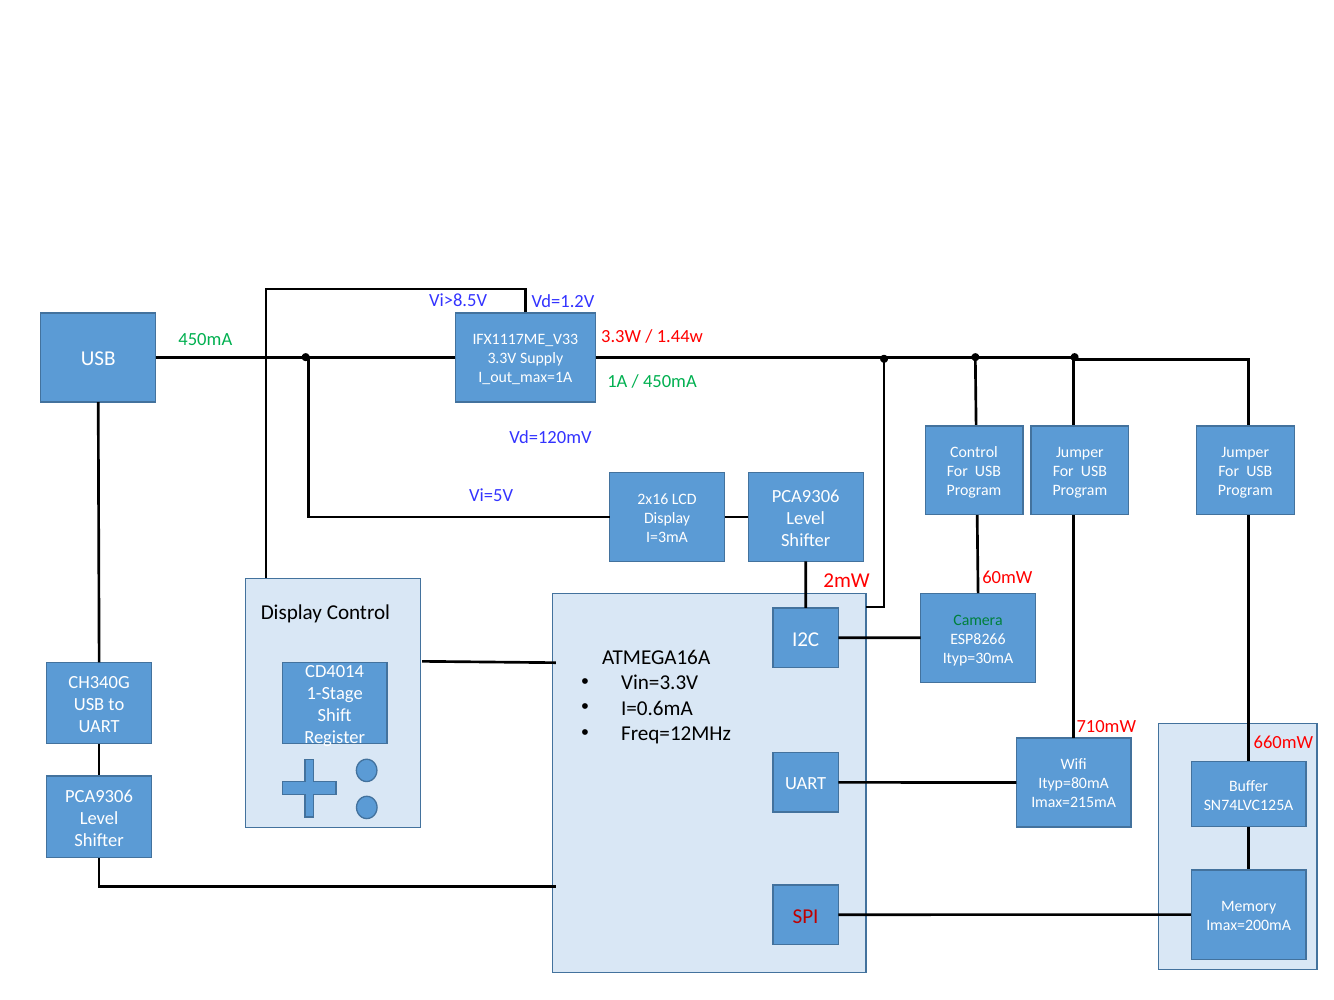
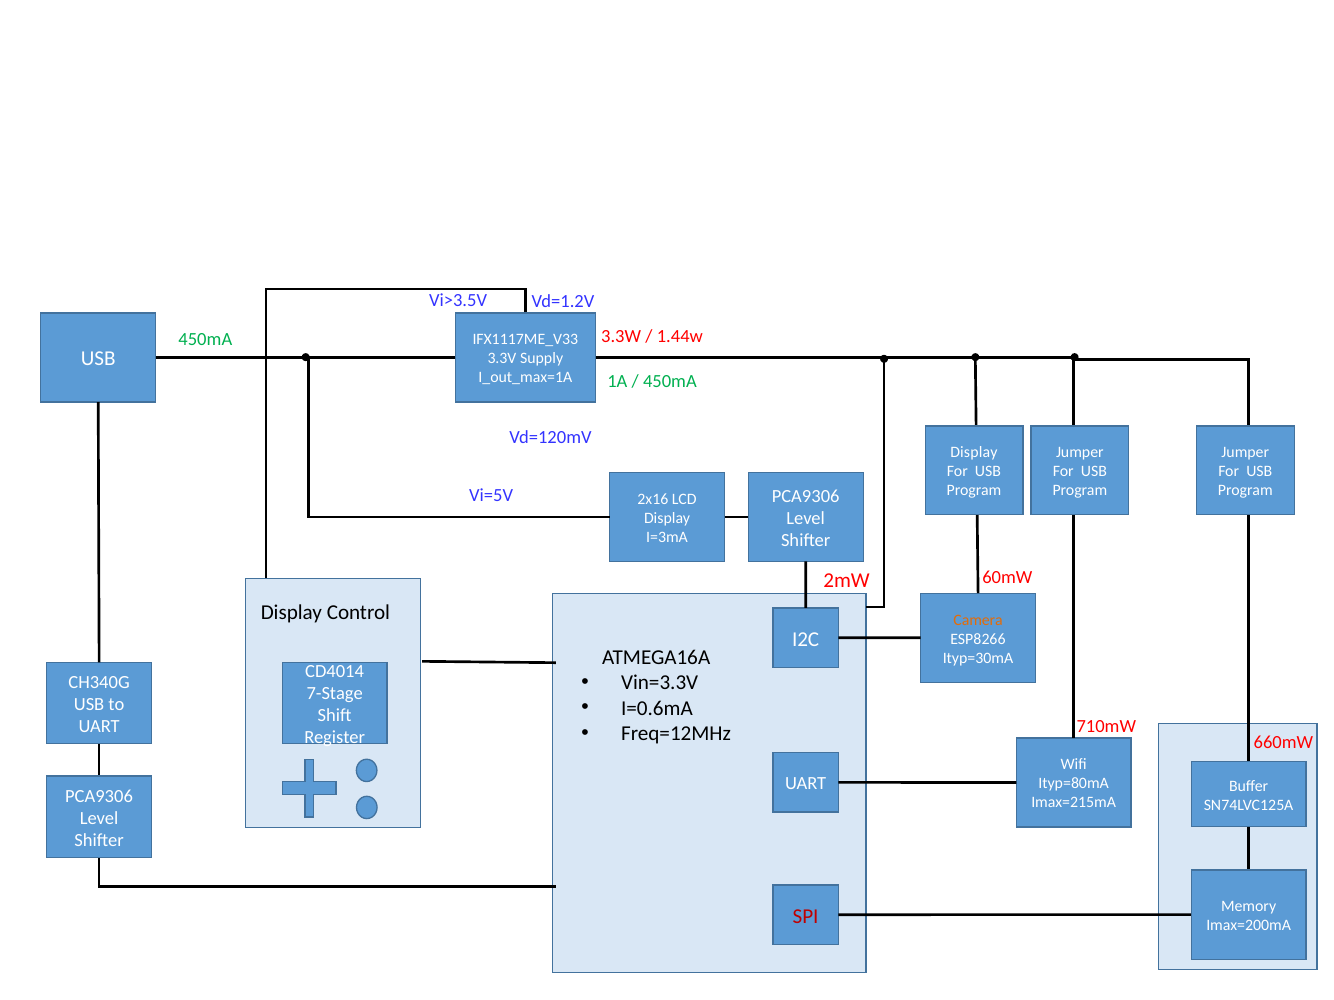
Vi>8.5V: Vi>8.5V -> Vi>3.5V (458, 301)
Control: Control -> Display (974, 452)
Camera colour: green -> orange (978, 620)
1-Stage: 1-Stage -> 7-Stage (335, 694)
